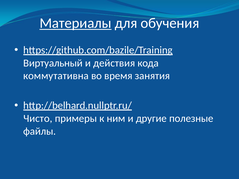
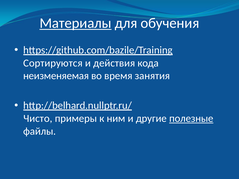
Виртуальный: Виртуальный -> Сортируются (53, 63)
коммутативна: коммутативна -> неизменяемая (56, 76)
полезные underline: none -> present (191, 119)
